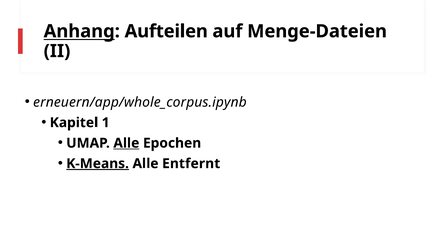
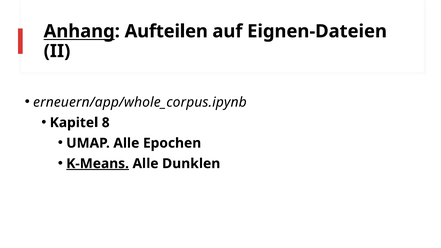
Menge-Dateien: Menge-Dateien -> Eignen-Dateien (317, 31)
1: 1 -> 8 (106, 123)
Alle underline: present -> none (126, 143)
Entfernt: Entfernt -> Dunklen (191, 164)
